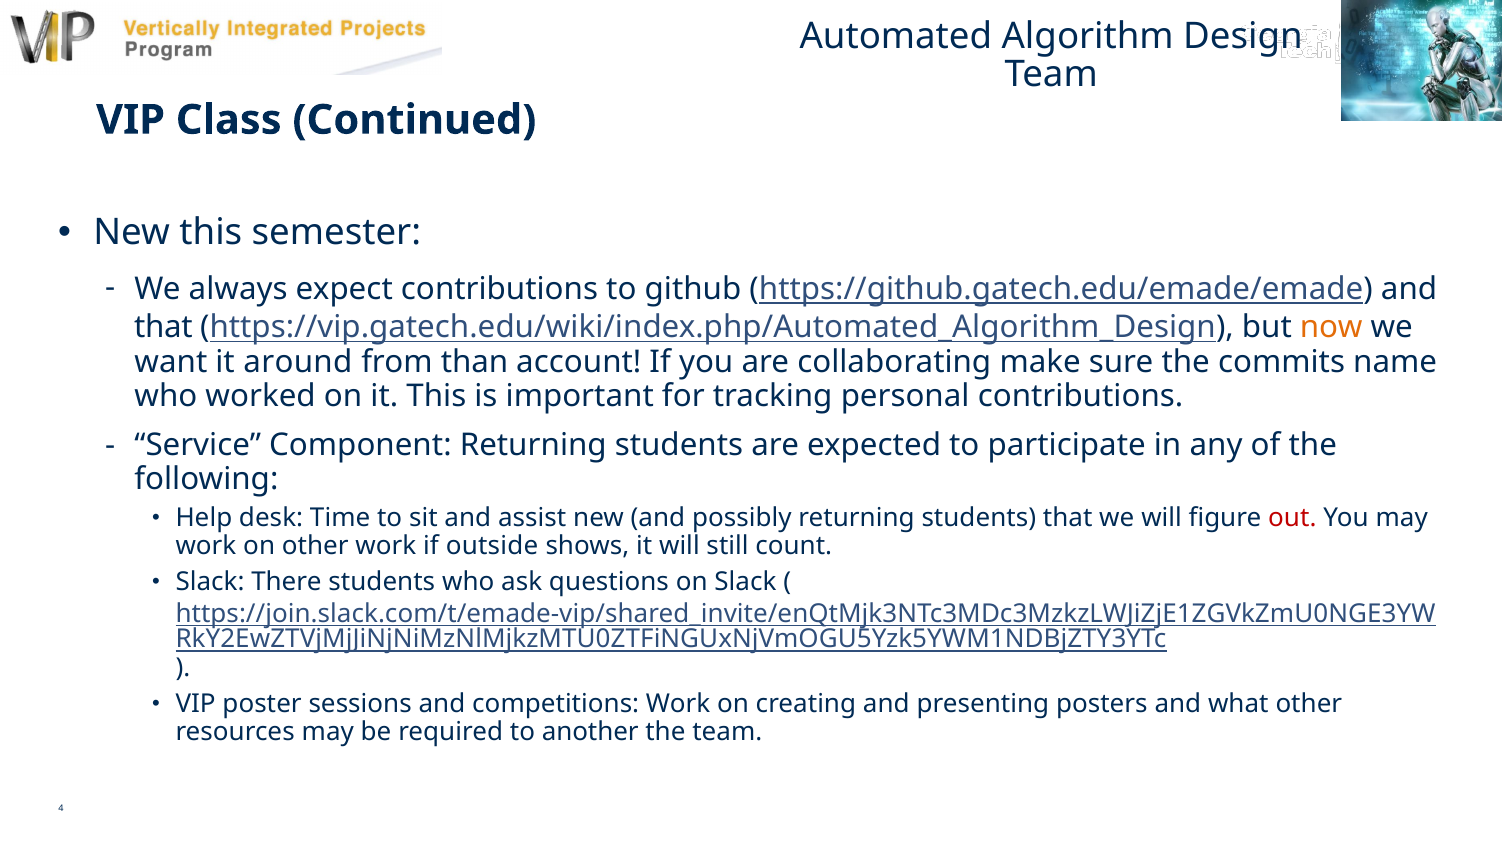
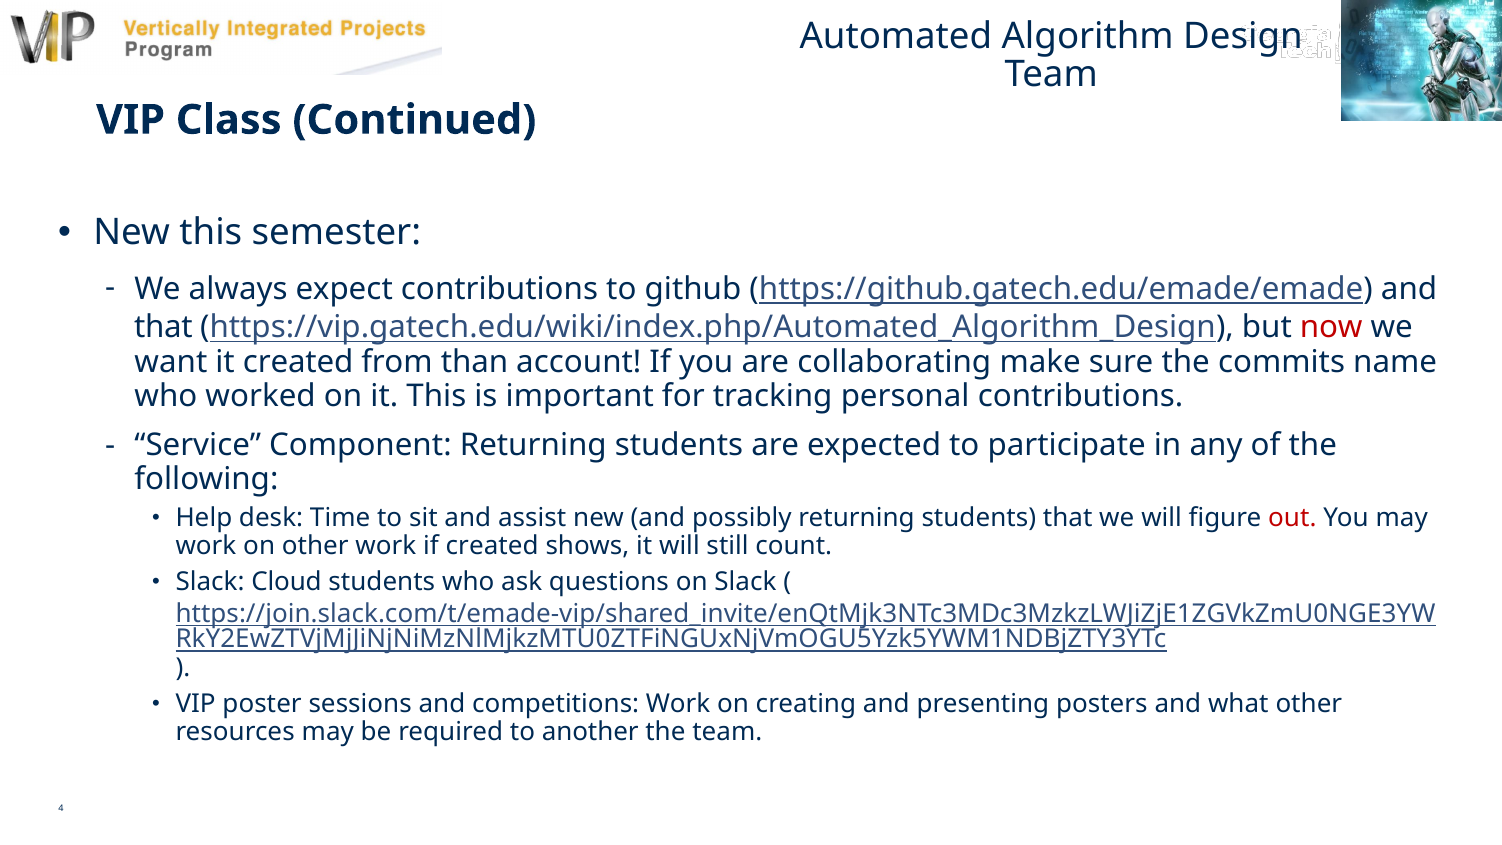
now colour: orange -> red (1331, 327)
it around: around -> created (298, 362)
if outside: outside -> created (492, 546)
There: There -> Cloud (287, 582)
